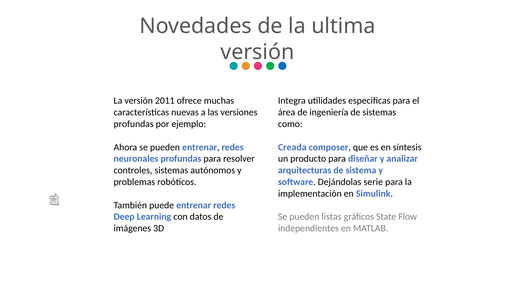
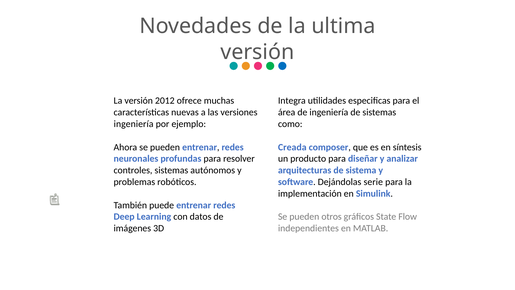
2011: 2011 -> 2012 (165, 101)
profundas: profundas -> ingeniería (134, 124)
listas: listas -> otros (332, 217)
